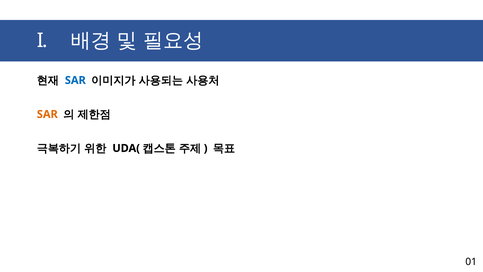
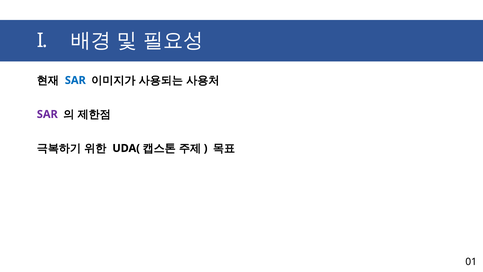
SAR colour: orange -> purple (47, 114)
